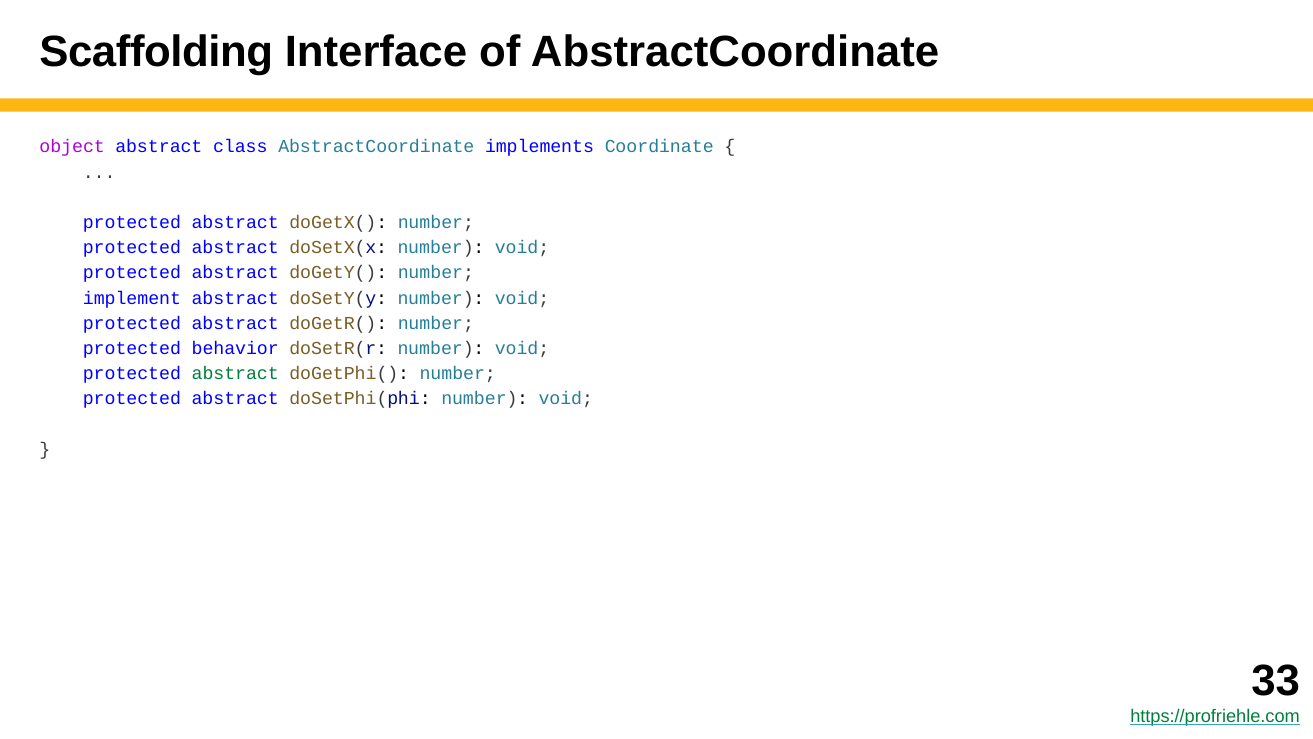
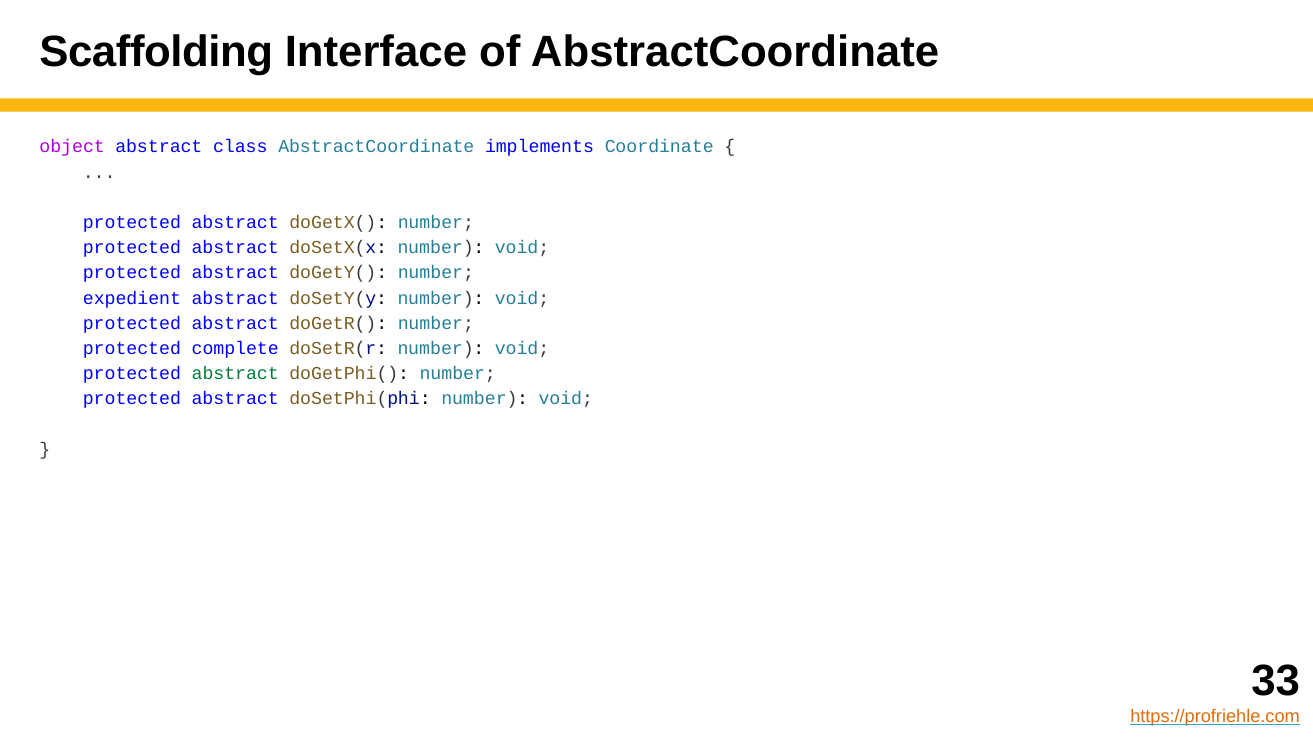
implement: implement -> expedient (132, 298)
behavior: behavior -> complete (235, 348)
https://profriehle.com colour: green -> orange (1215, 716)
